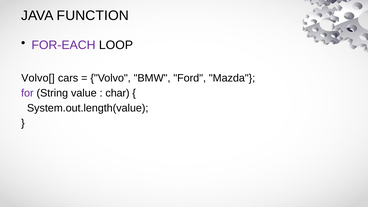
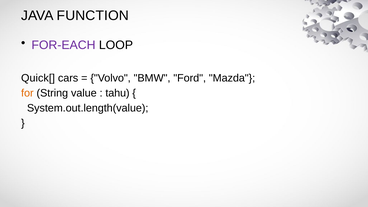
Volvo[: Volvo[ -> Quick[ (38, 78)
for colour: purple -> orange (27, 93)
char: char -> tahu (118, 93)
